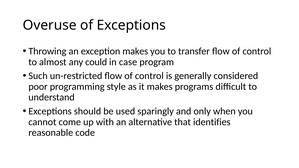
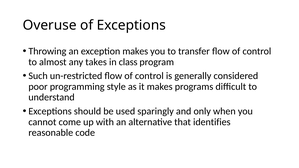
could: could -> takes (96, 62)
case: case -> class (128, 62)
